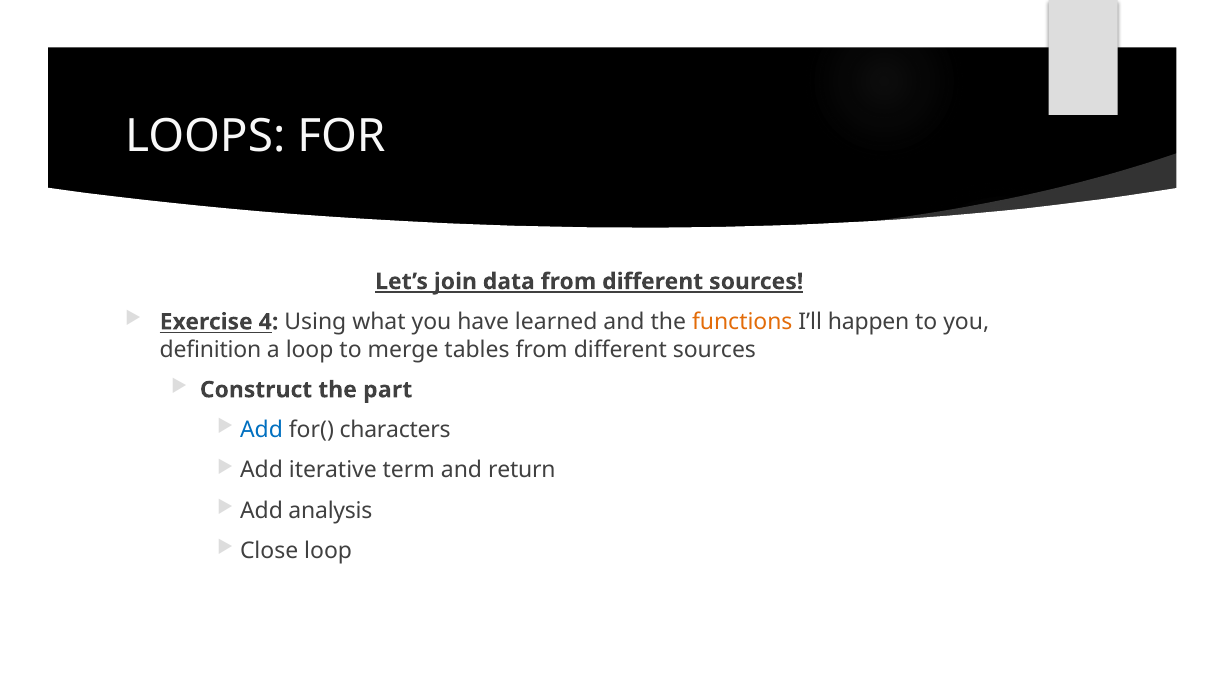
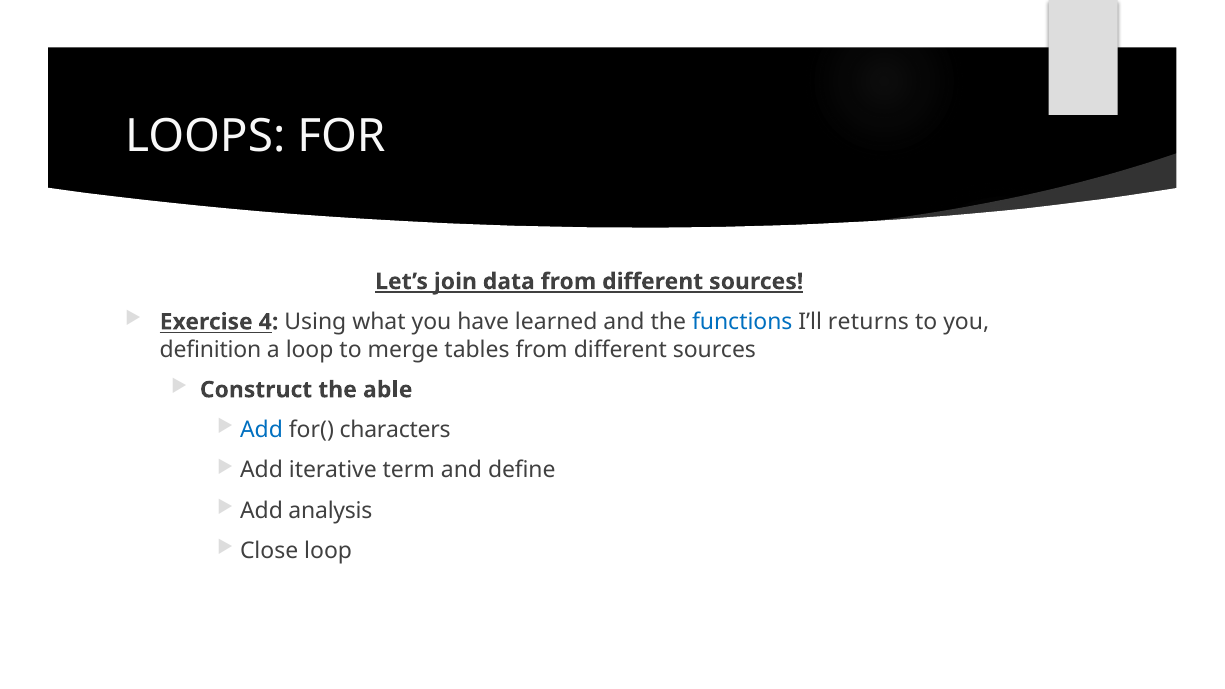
functions colour: orange -> blue (742, 322)
happen: happen -> returns (868, 322)
part: part -> able (388, 390)
return: return -> define (522, 470)
